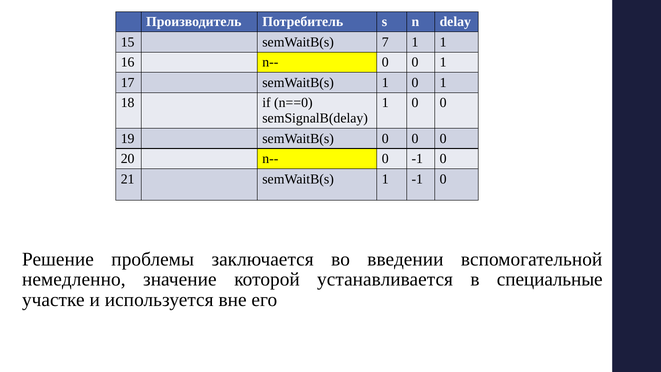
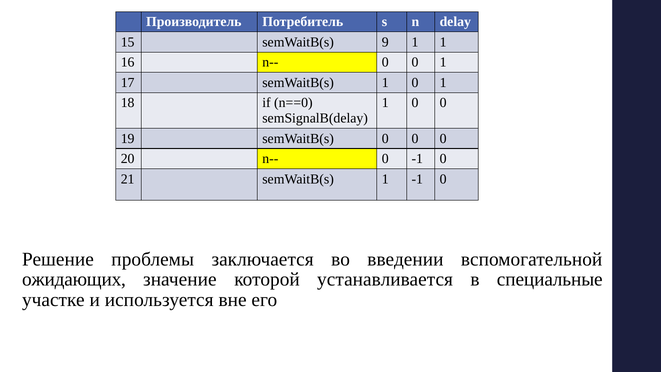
7: 7 -> 9 (385, 42)
немедленно: немедленно -> ожидающих (74, 279)
